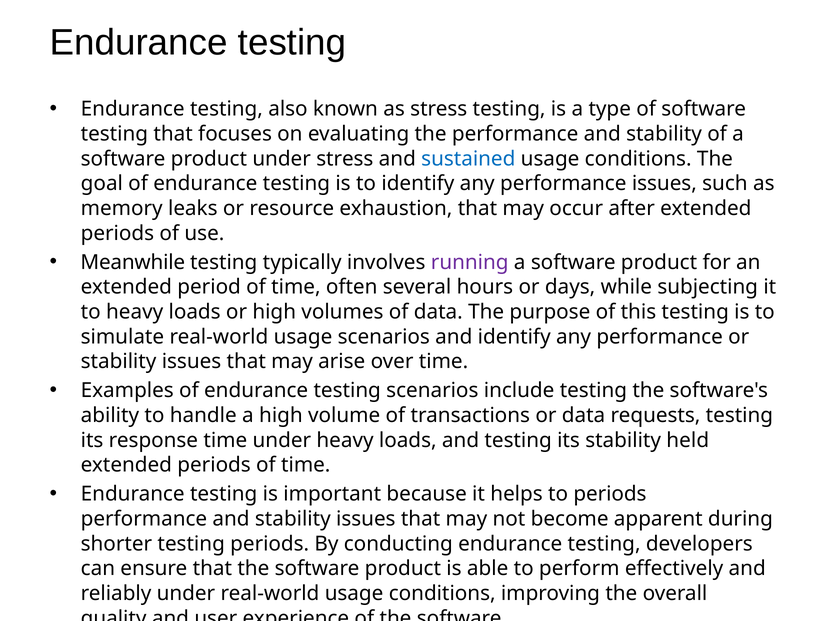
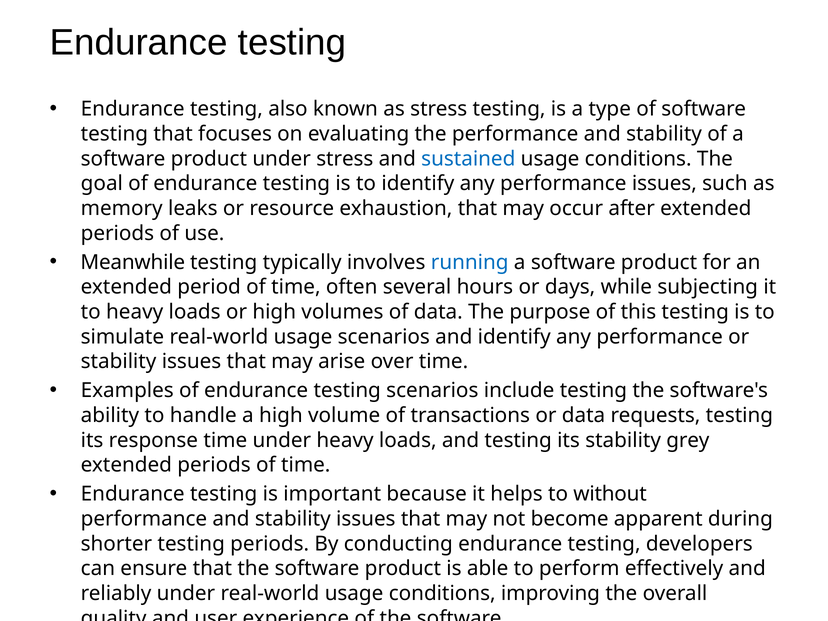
running colour: purple -> blue (470, 262)
held: held -> grey (688, 440)
to periods: periods -> without (610, 494)
